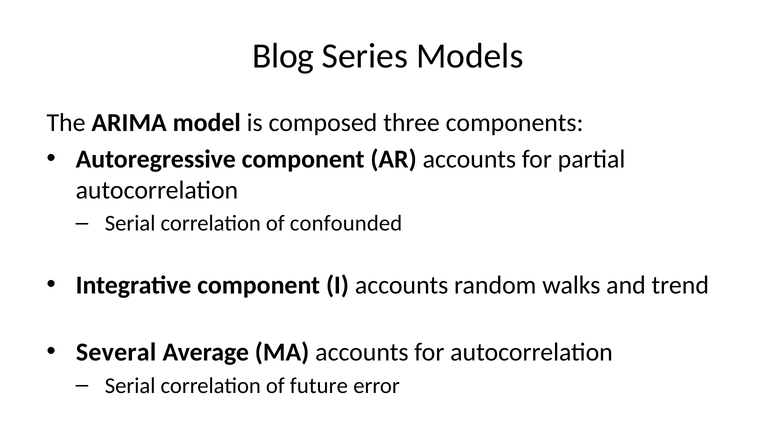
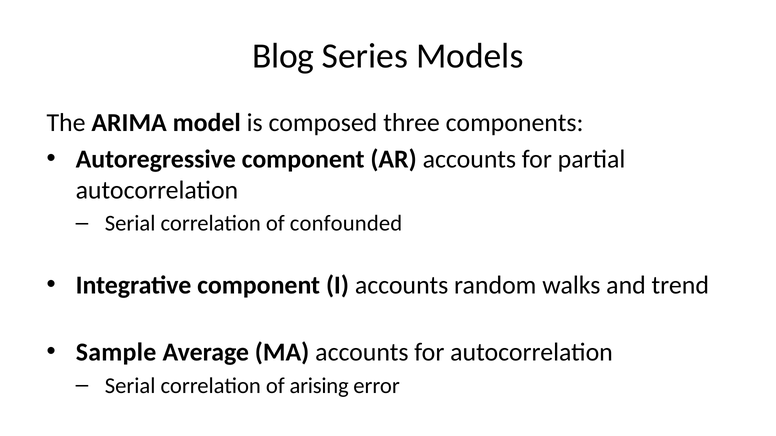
Several: Several -> Sample (116, 353)
future: future -> arising (319, 386)
